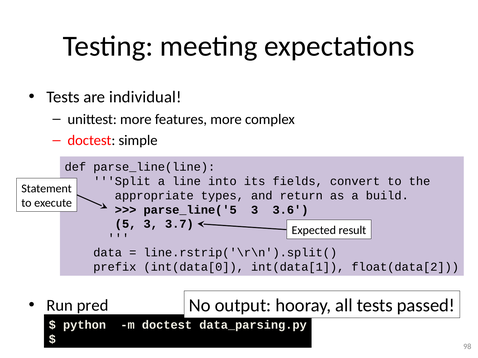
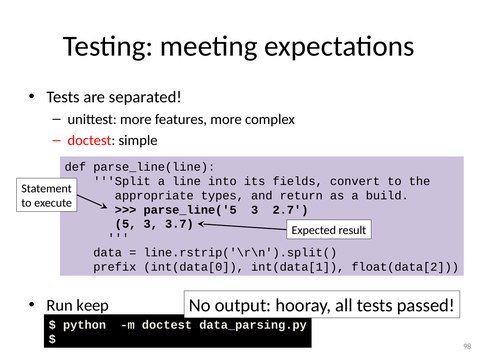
individual: individual -> separated (145, 97)
3.6: 3.6 -> 2.7 (290, 210)
pred: pred -> keep (93, 306)
